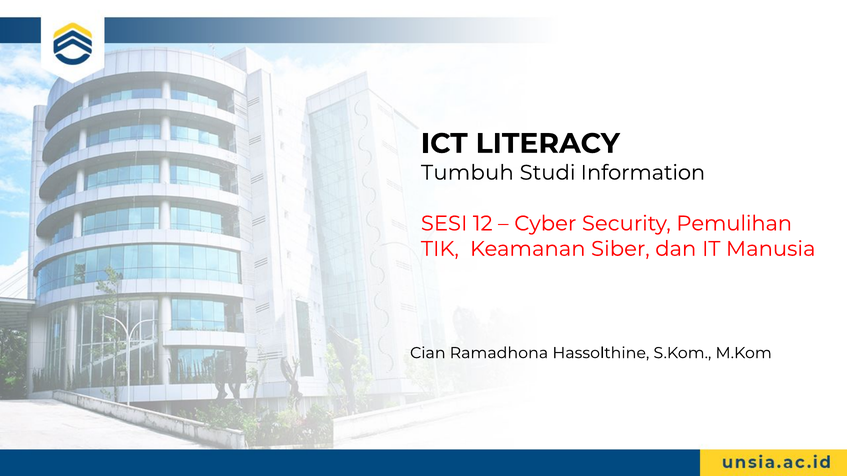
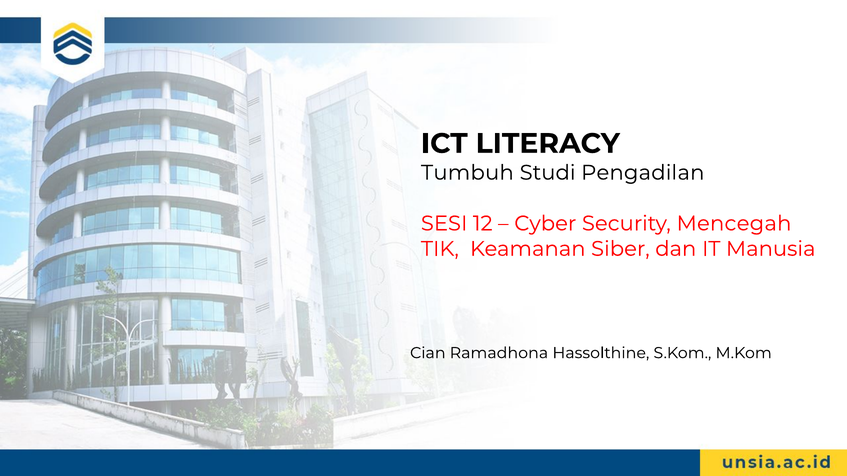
Information: Information -> Pengadilan (643, 173)
Pemulihan: Pemulihan -> Mencegah (734, 224)
